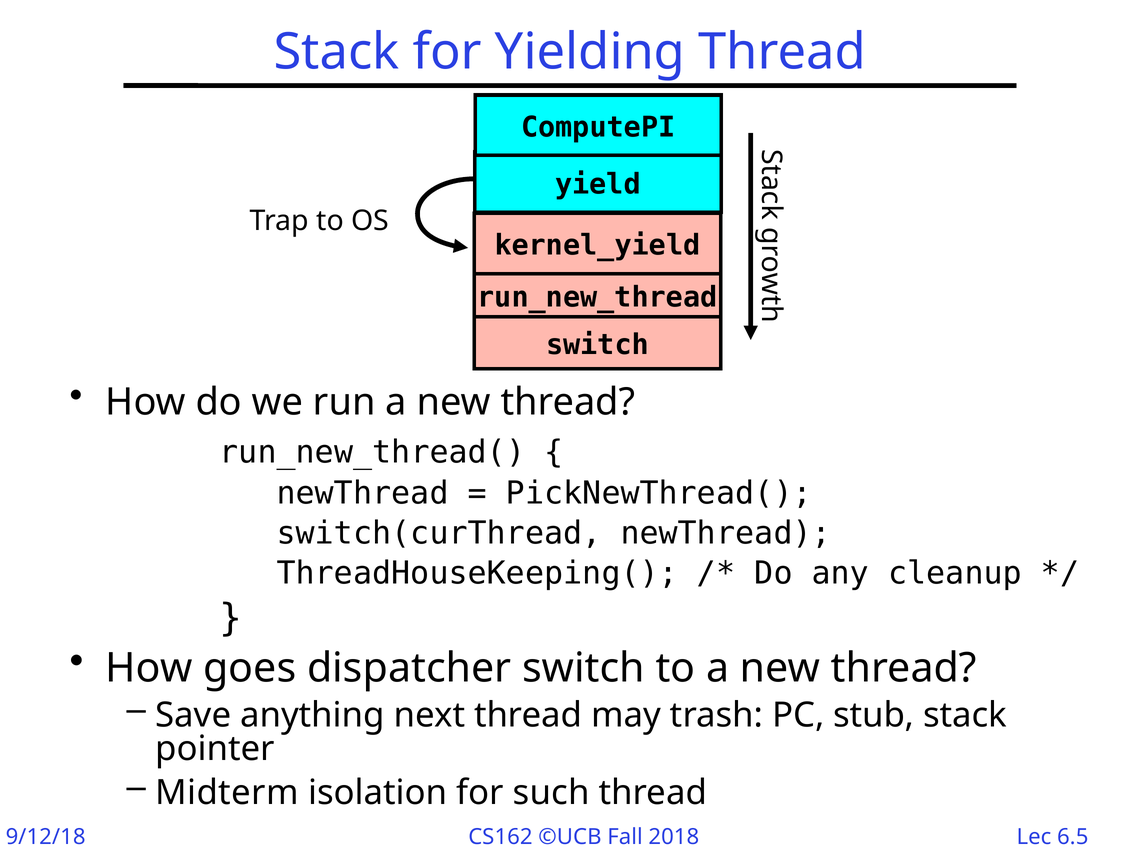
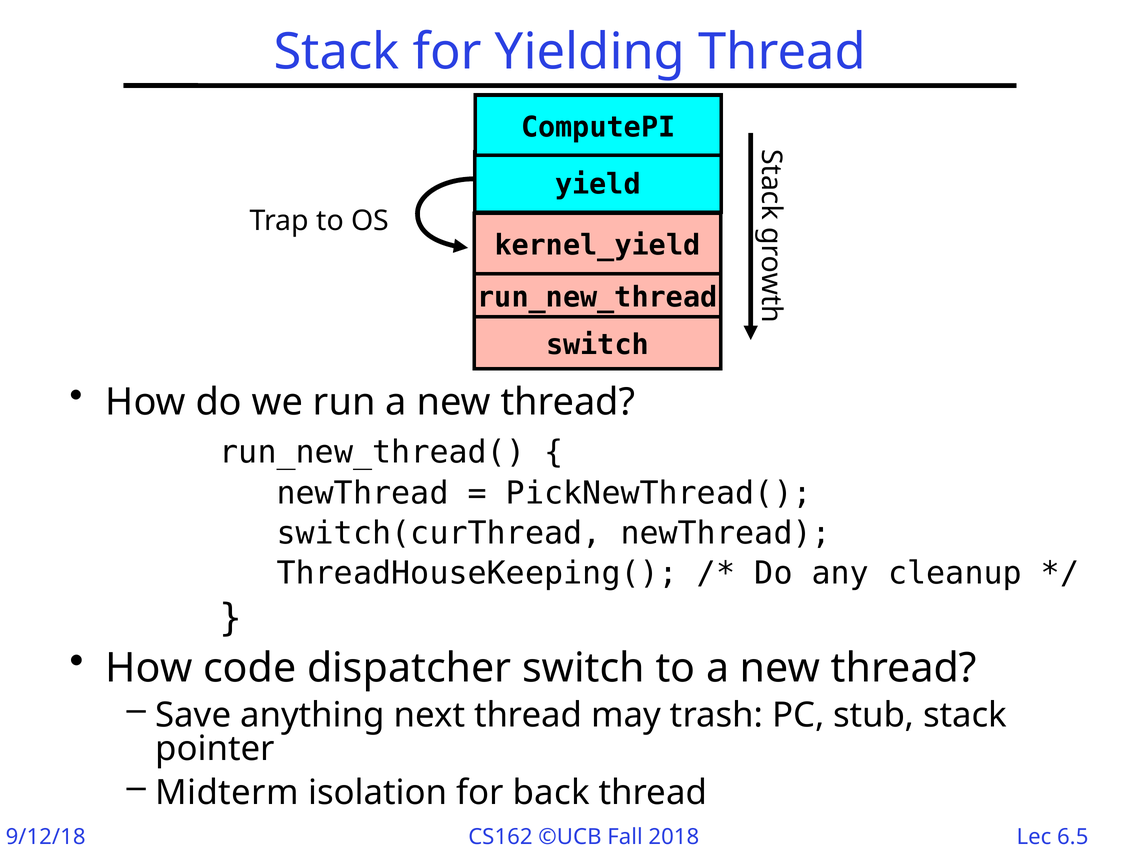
goes: goes -> code (250, 668)
such: such -> back (551, 793)
